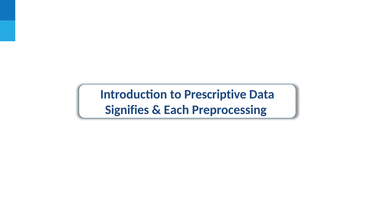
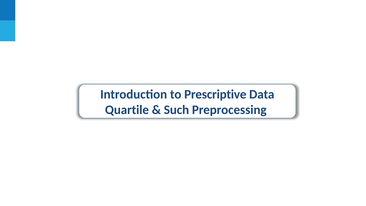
Signifies: Signifies -> Quartile (127, 110)
Each: Each -> Such (176, 110)
